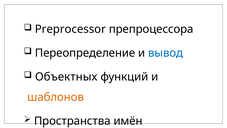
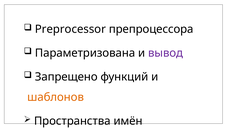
Переопределение: Переопределение -> Параметризована (85, 53)
вывод colour: blue -> purple (166, 53)
Объектных: Объектных -> Запрещено (66, 77)
